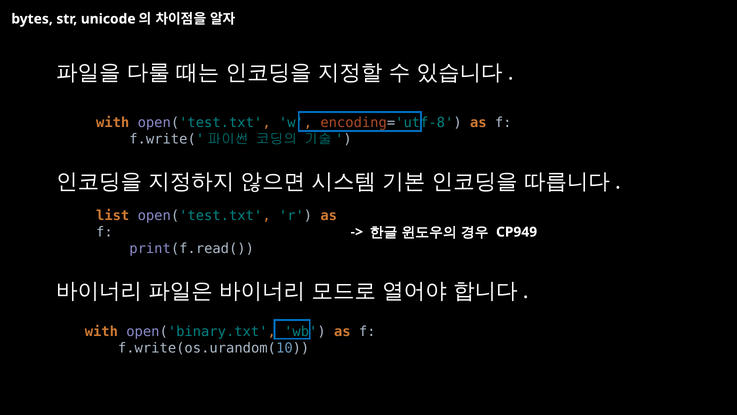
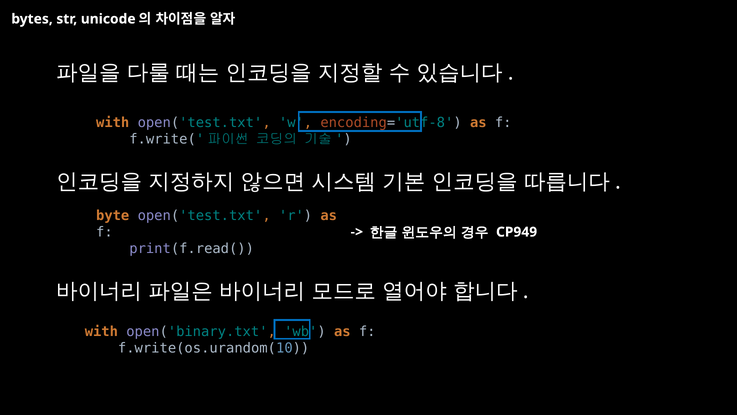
list: list -> byte (113, 215)
